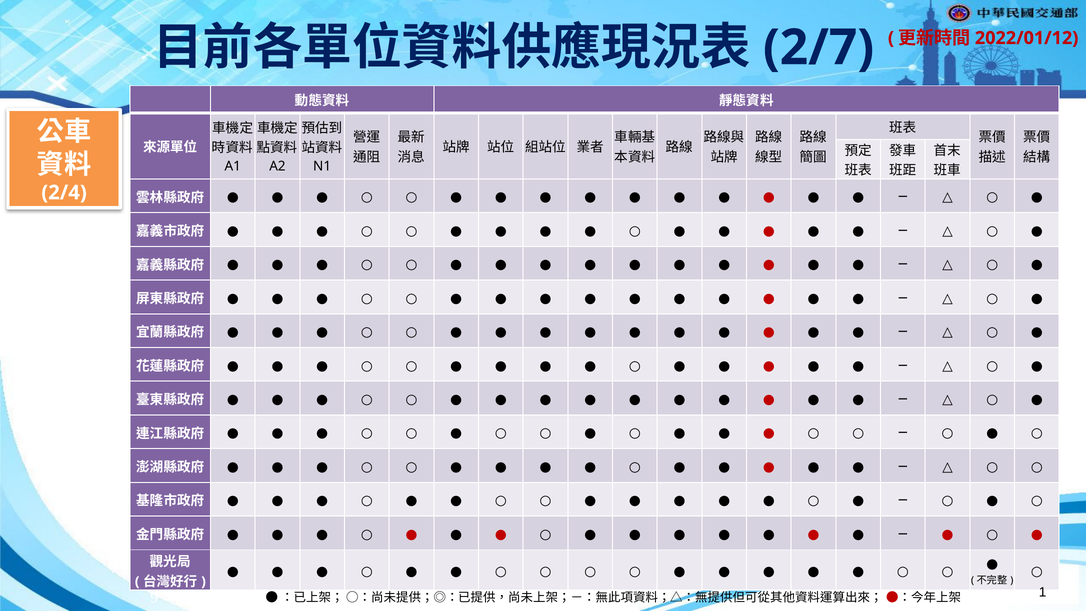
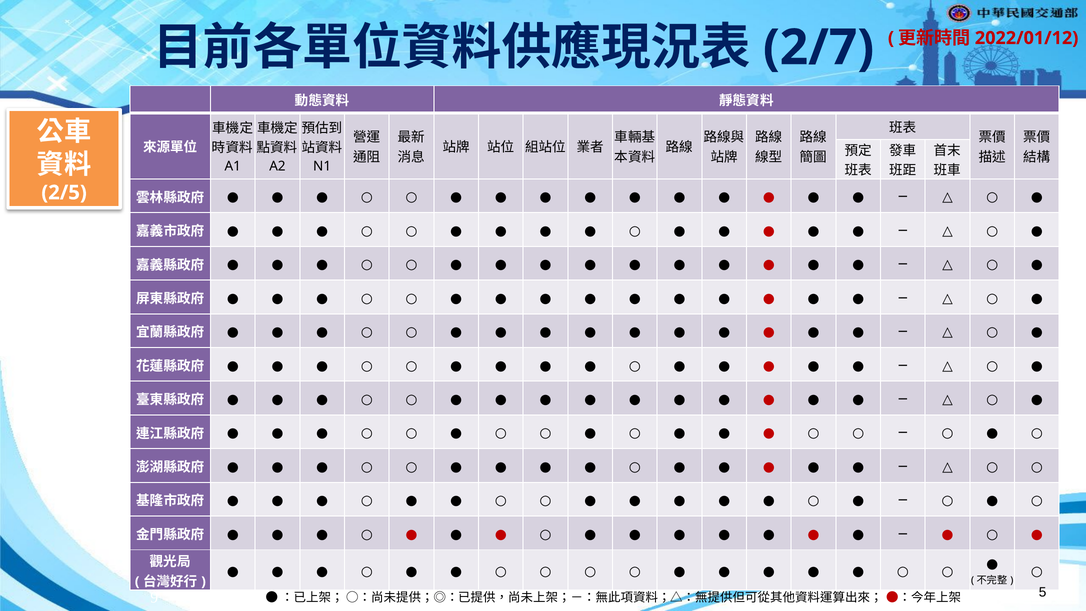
2/4: 2/4 -> 2/5 (64, 193)
1: 1 -> 5 (1043, 592)
